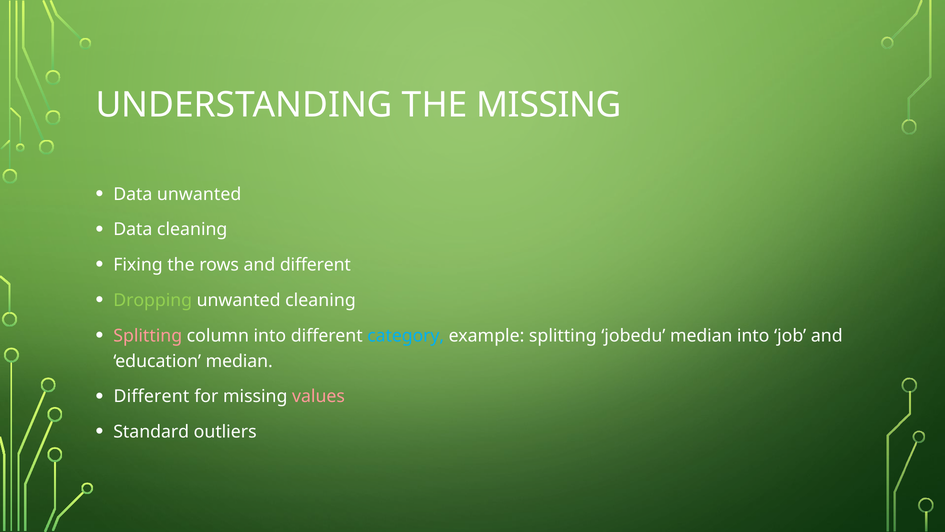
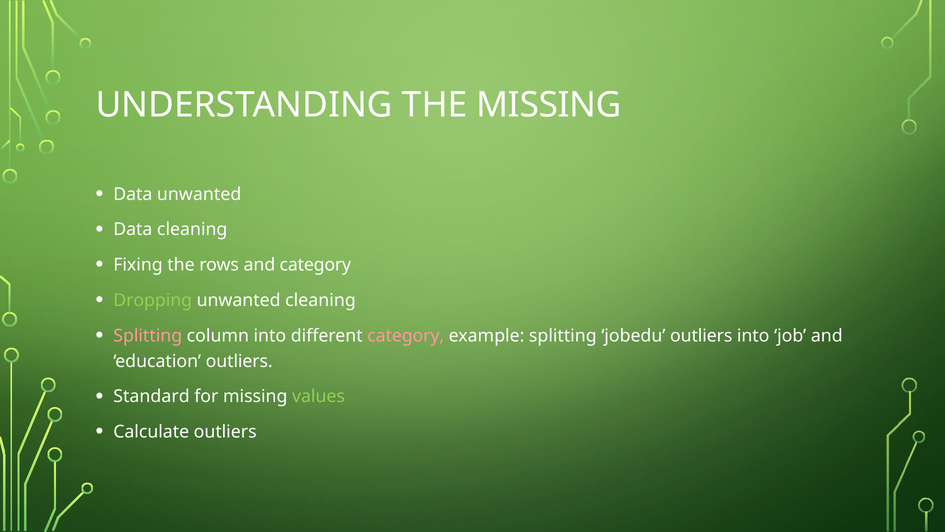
and different: different -> category (315, 265)
category colour: light blue -> pink (406, 335)
jobedu median: median -> outliers (701, 335)
education median: median -> outliers (239, 361)
Different: Different -> Standard (151, 396)
values colour: pink -> light green (318, 396)
Standard: Standard -> Calculate (151, 432)
